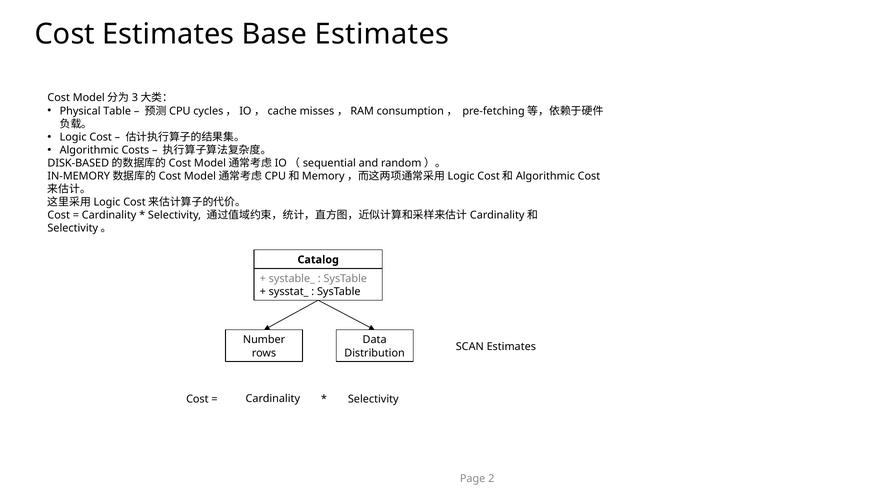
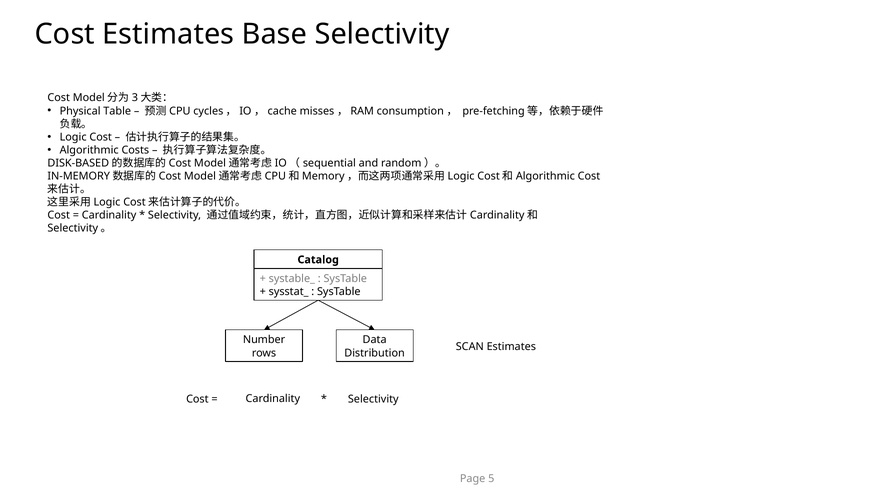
Base Estimates: Estimates -> Selectivity (382, 34)
2: 2 -> 5 (491, 479)
